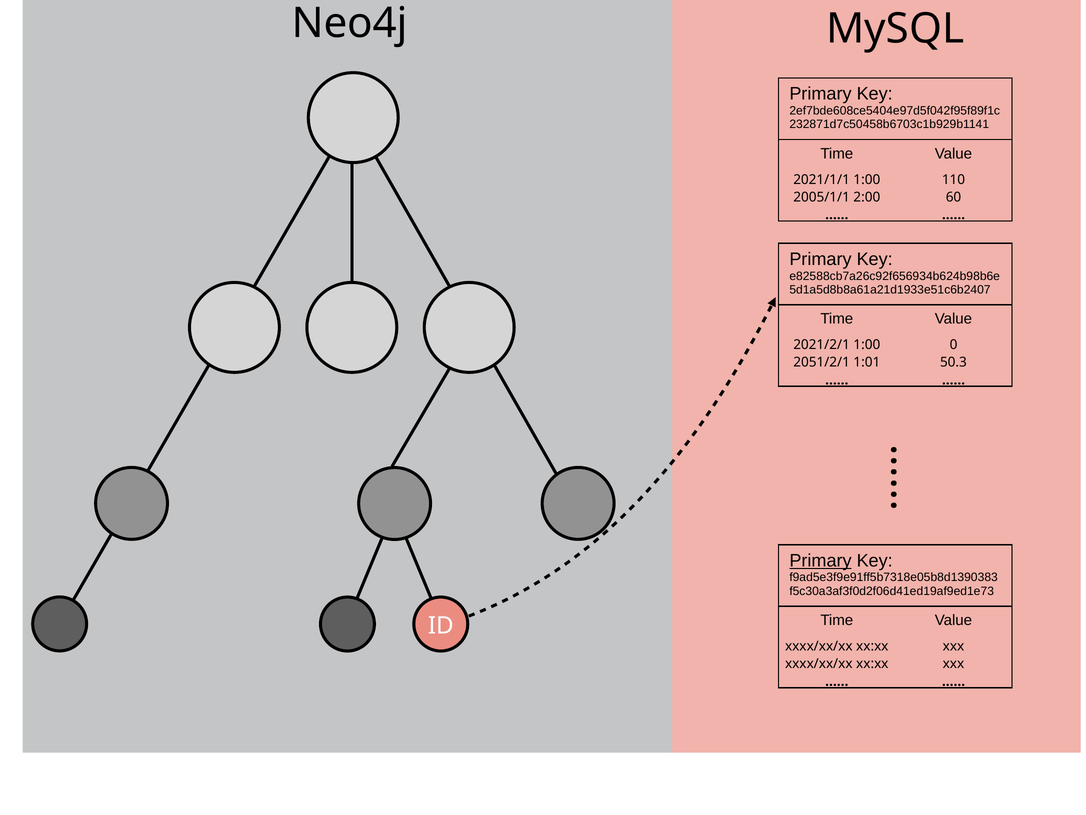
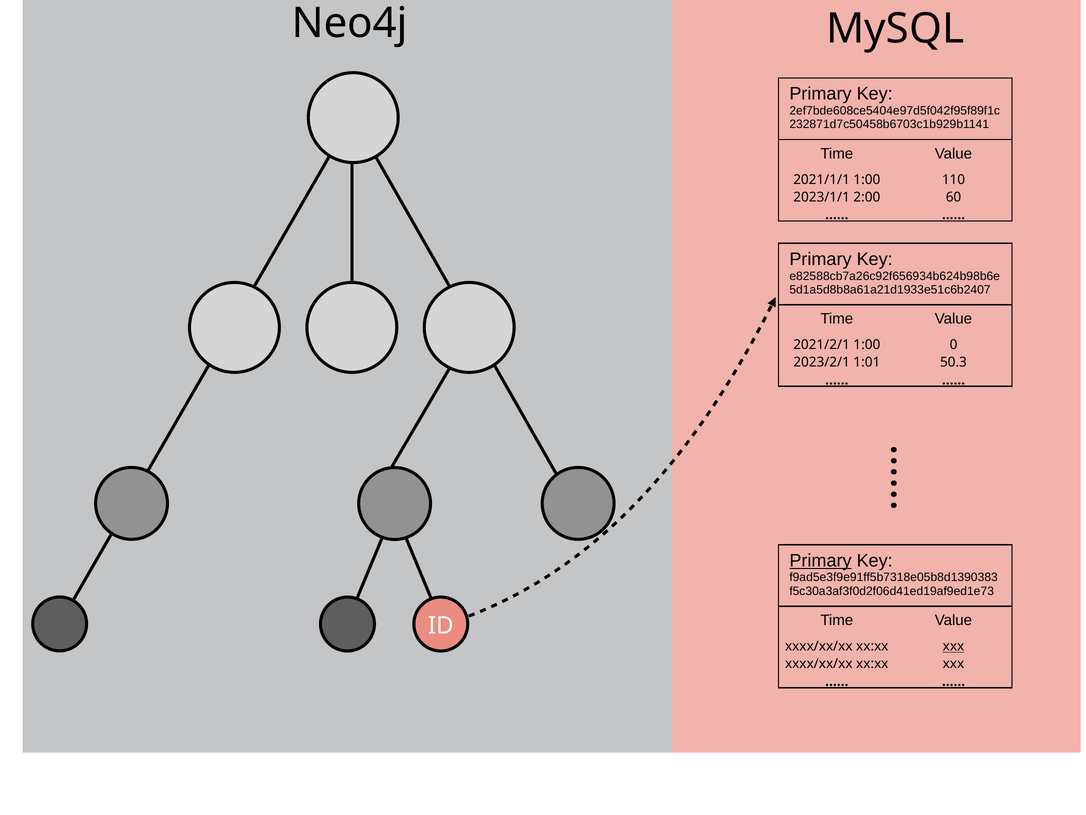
2005/1/1: 2005/1/1 -> 2023/1/1 (822, 197)
2051/2/1: 2051/2/1 -> 2023/2/1 (822, 362)
xxx underline: none -> present (953, 646)
